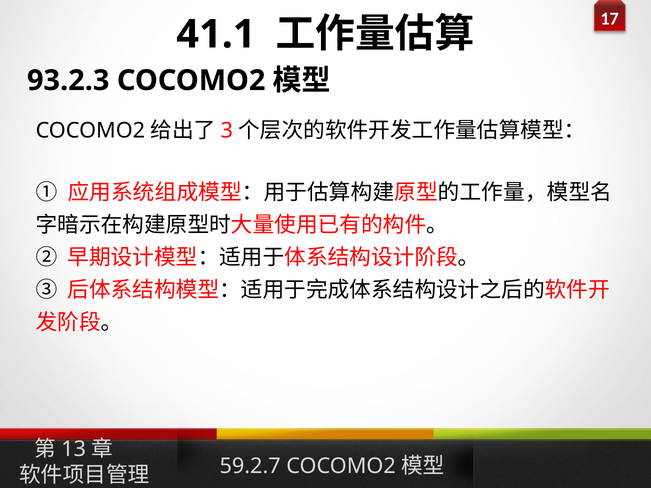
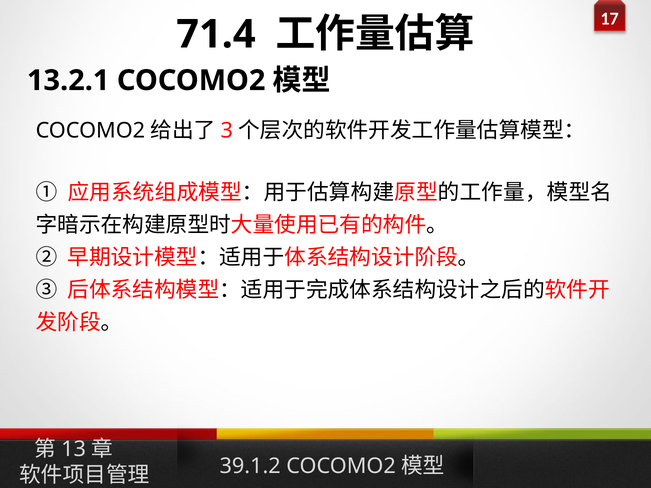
41.1: 41.1 -> 71.4 (216, 34)
93.2.3: 93.2.3 -> 13.2.1 (68, 81)
59.2.7: 59.2.7 -> 39.1.2 (250, 466)
